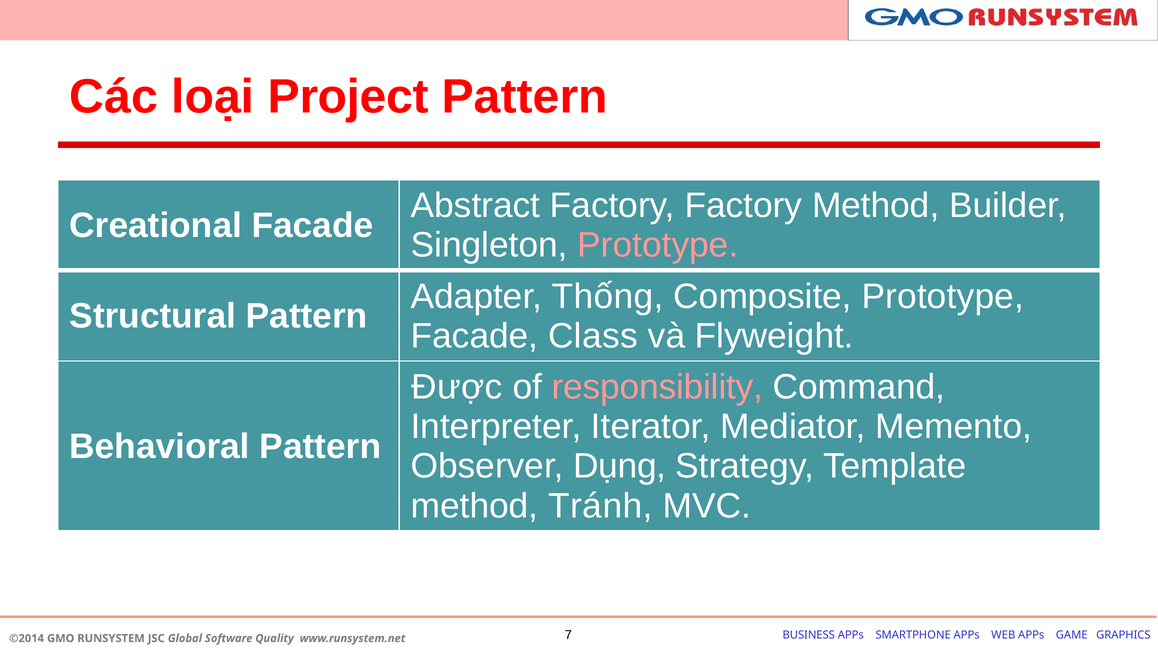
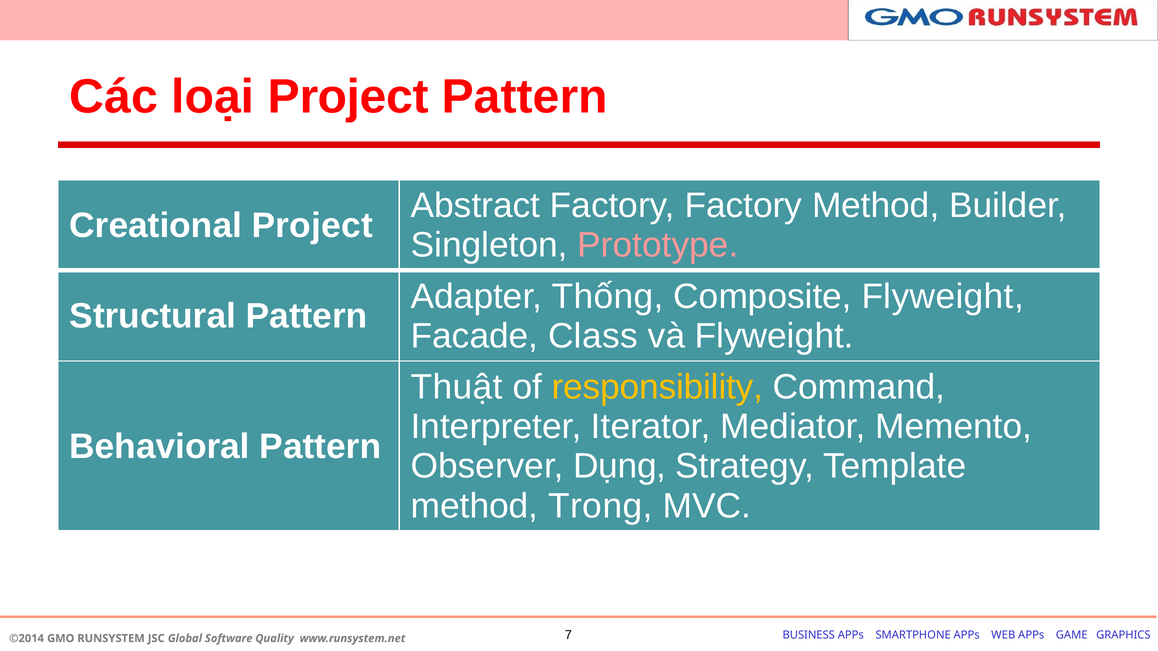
Creational Facade: Facade -> Project (312, 226)
Composite Prototype: Prototype -> Flyweight (943, 297)
Được: Được -> Thuật (457, 387)
responsibility colour: pink -> yellow (657, 387)
Tránh: Tránh -> Trong (600, 506)
